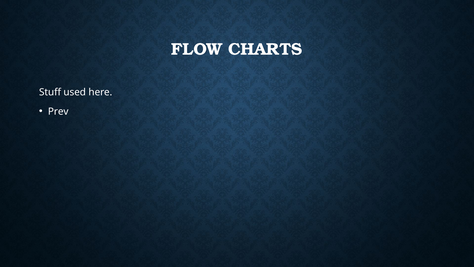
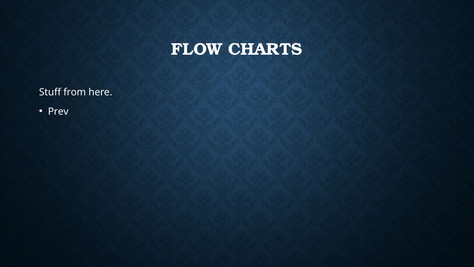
used: used -> from (75, 92)
